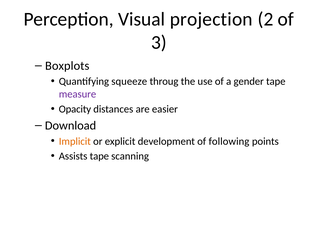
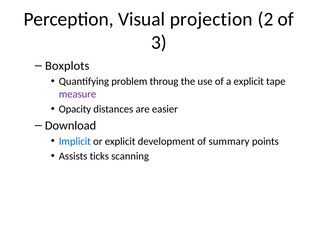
squeeze: squeeze -> problem (129, 81)
a gender: gender -> explicit (249, 81)
Implicit colour: orange -> blue (75, 141)
following: following -> summary (229, 141)
Assists tape: tape -> ticks (99, 156)
